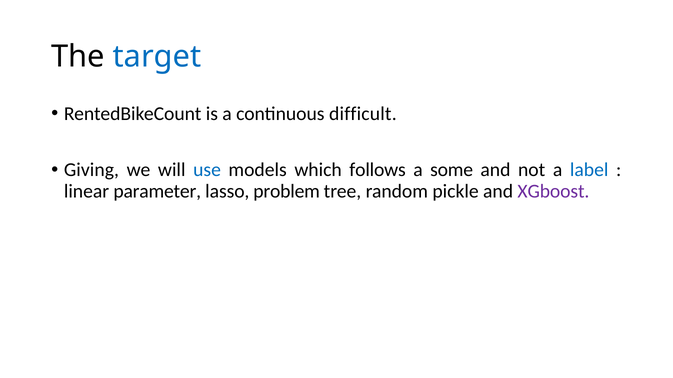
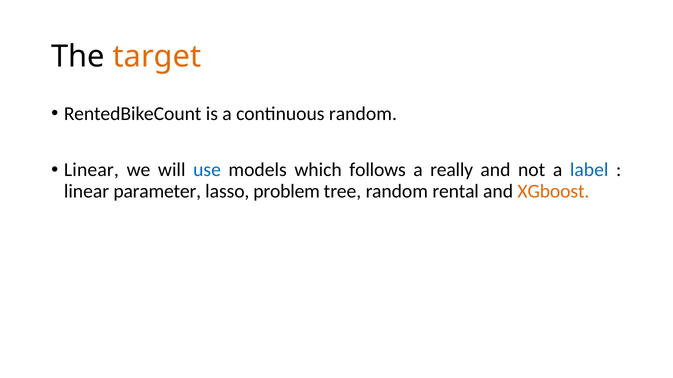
target colour: blue -> orange (157, 57)
continuous difficult: difficult -> random (363, 114)
Giving: Giving -> Linear (91, 170)
some: some -> really (452, 170)
pickle: pickle -> rental (456, 191)
XGboost colour: purple -> orange (553, 191)
